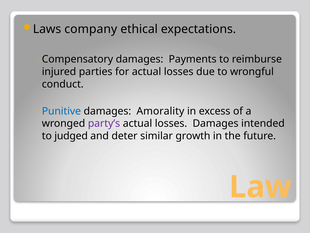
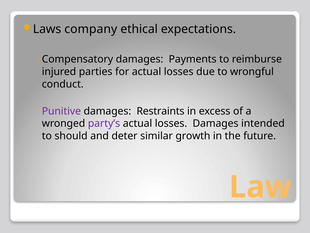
Punitive colour: blue -> purple (61, 111)
Amorality: Amorality -> Restraints (161, 111)
judged: judged -> should (71, 136)
